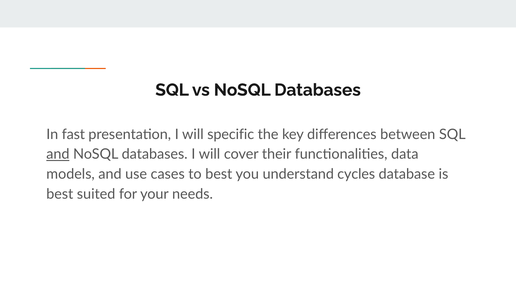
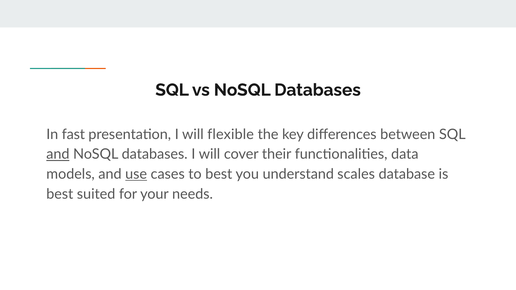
specific: specific -> flexible (231, 135)
use underline: none -> present (136, 174)
cycles: cycles -> scales (356, 174)
